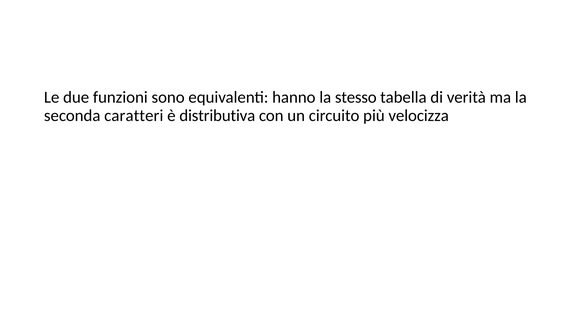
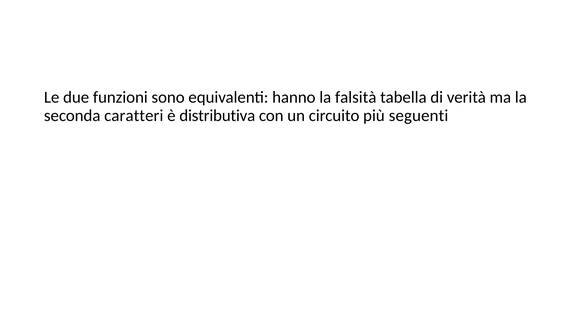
stesso: stesso -> falsità (356, 98)
velocizza: velocizza -> seguenti (419, 116)
